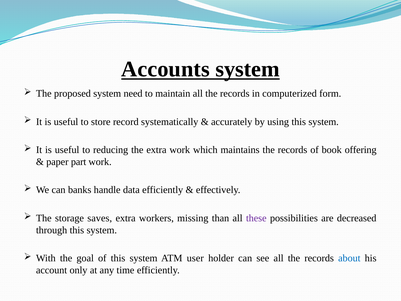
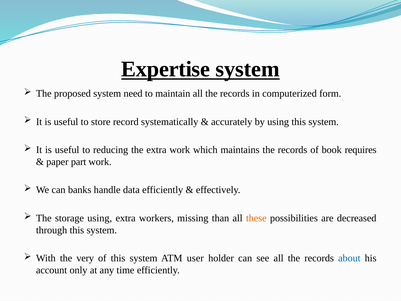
Accounts: Accounts -> Expertise (166, 69)
offering: offering -> requires (361, 150)
storage saves: saves -> using (100, 218)
these colour: purple -> orange (256, 218)
goal: goal -> very (85, 258)
